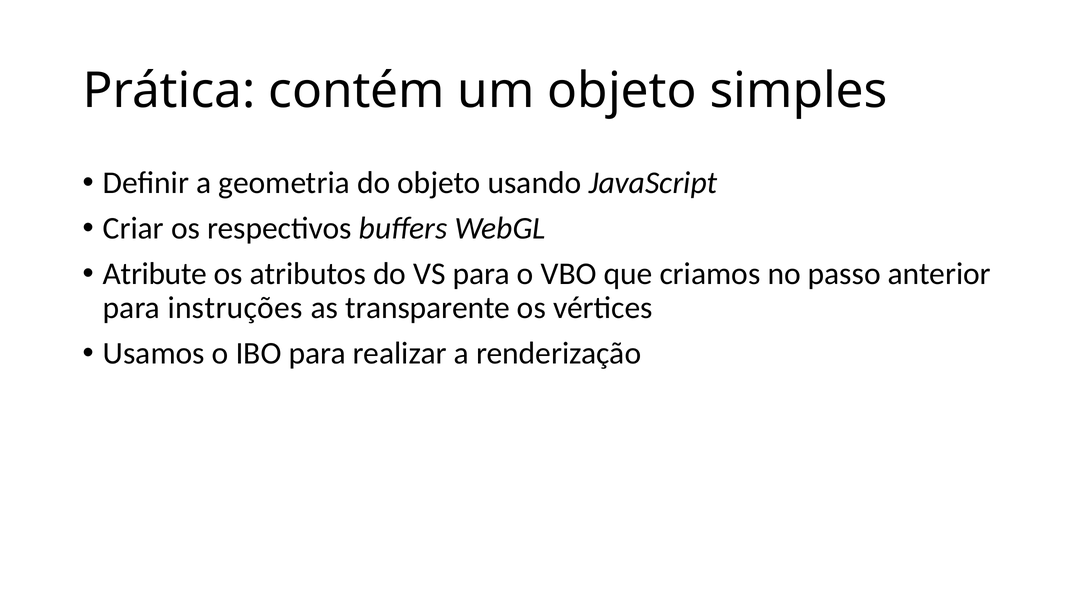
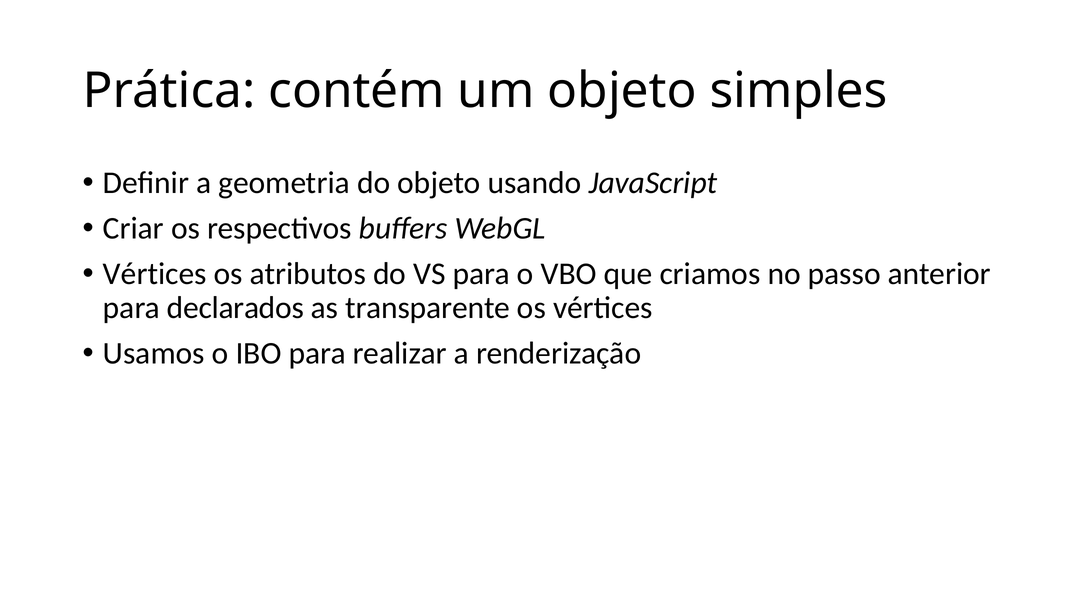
Atribute: Atribute -> Vértices (155, 274)
instruções: instruções -> declarados (235, 308)
